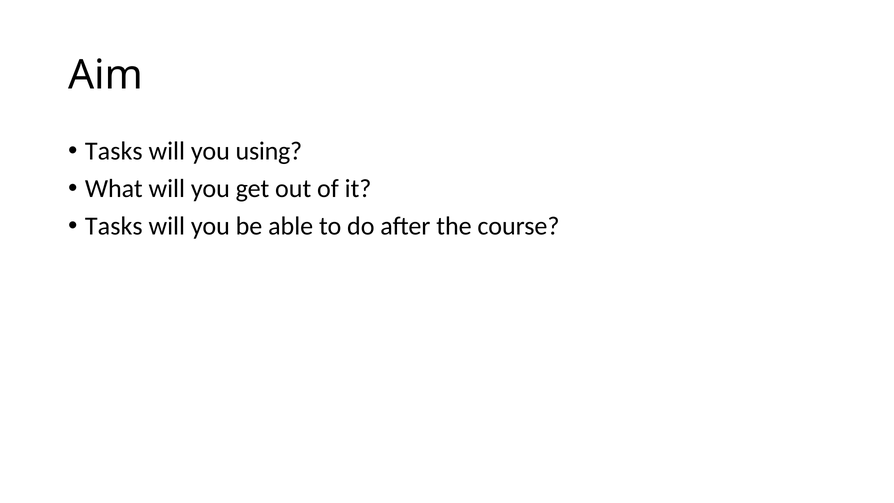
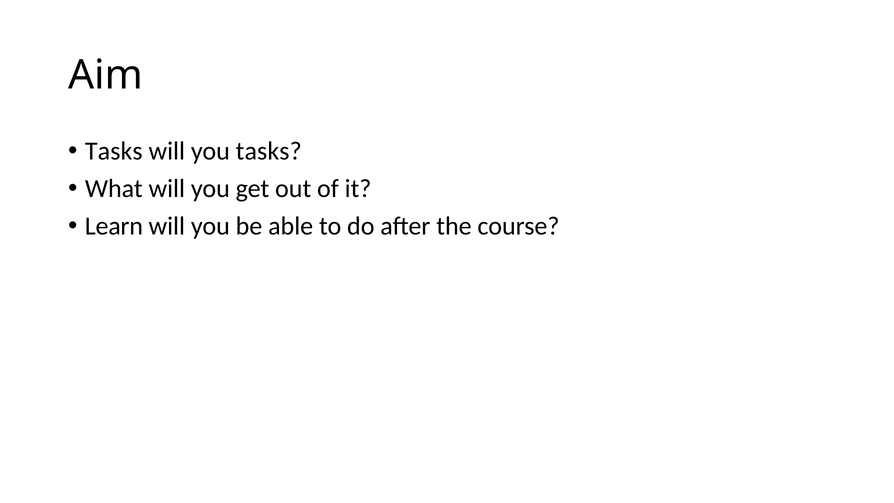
you using: using -> tasks (269, 151)
Tasks: Tasks -> Learn (114, 226)
